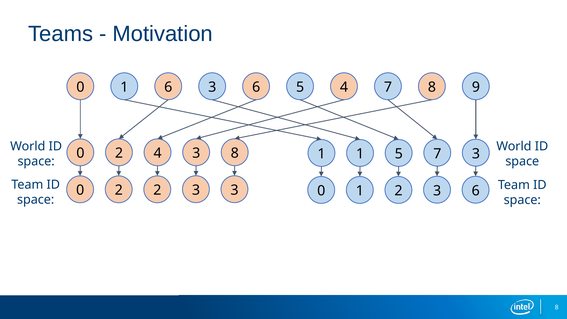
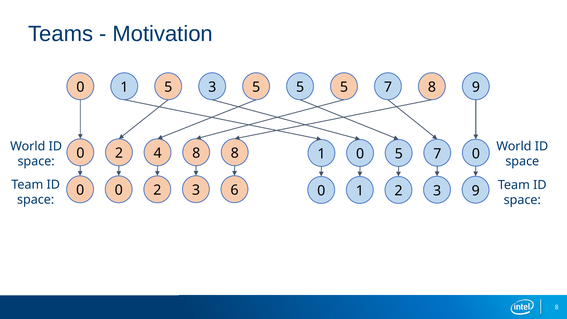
1 6: 6 -> 5 (168, 87)
6: 6 -> 5 (256, 87)
4: 4 -> 5 (344, 87)
4 3: 3 -> 8 (196, 153)
1 1: 1 -> 0 (360, 154)
7 3: 3 -> 0 (476, 154)
2: 2 -> 0 (119, 190)
3 3: 3 -> 6 (235, 190)
2 3 6: 6 -> 9 (476, 191)
